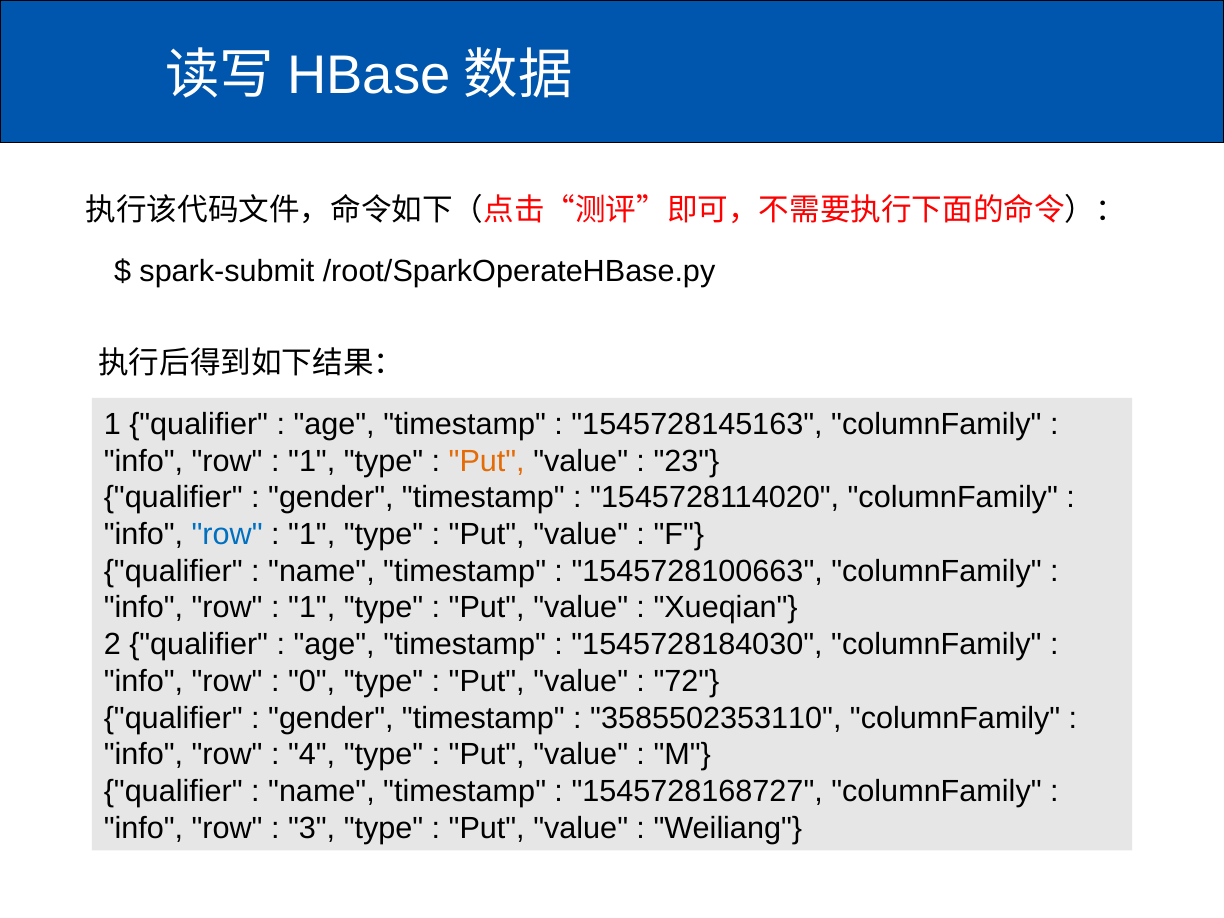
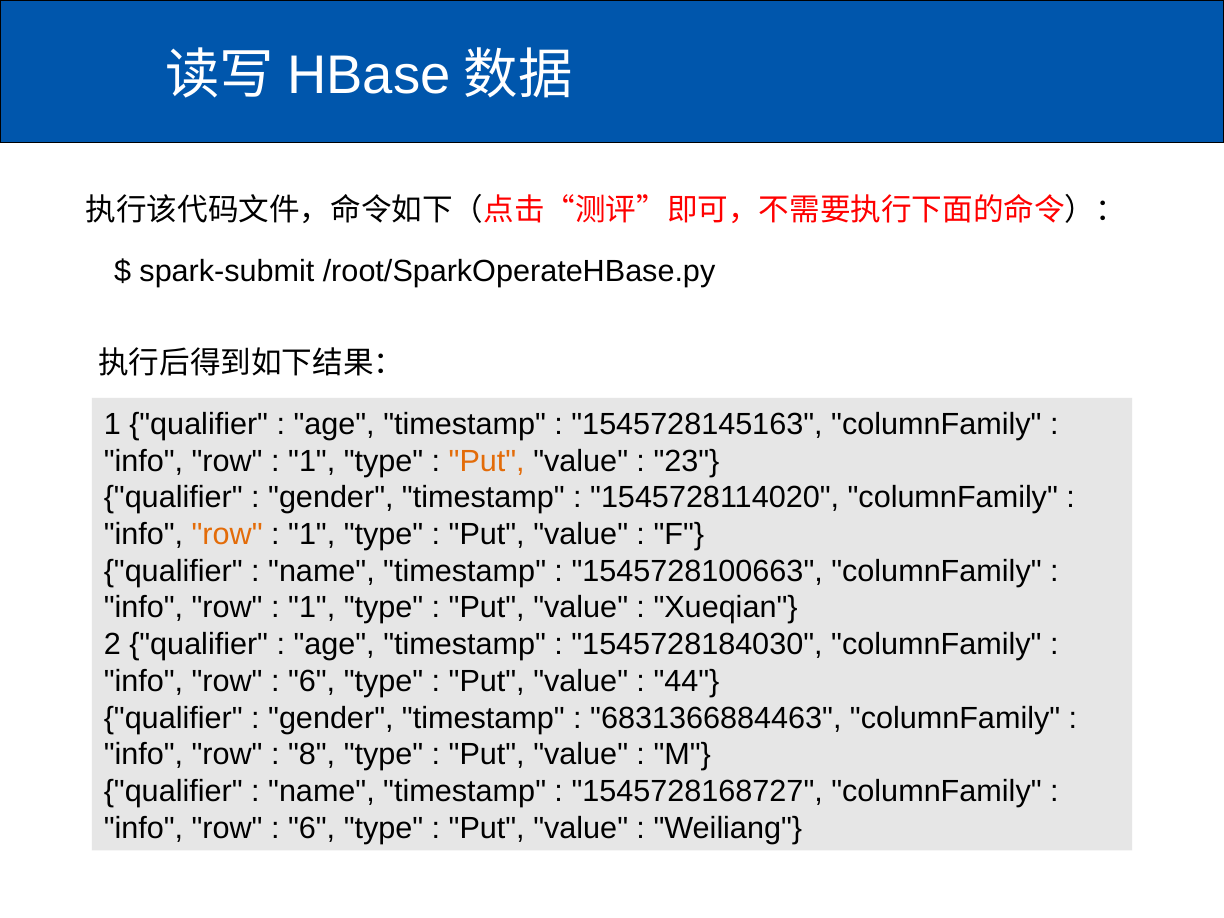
row colour: blue -> orange (227, 534)
0: 0 -> 6 (312, 681)
72: 72 -> 44 (686, 681)
3585502353110: 3585502353110 -> 6831366884463 (716, 718)
4: 4 -> 8 (312, 755)
3: 3 -> 6 (312, 828)
